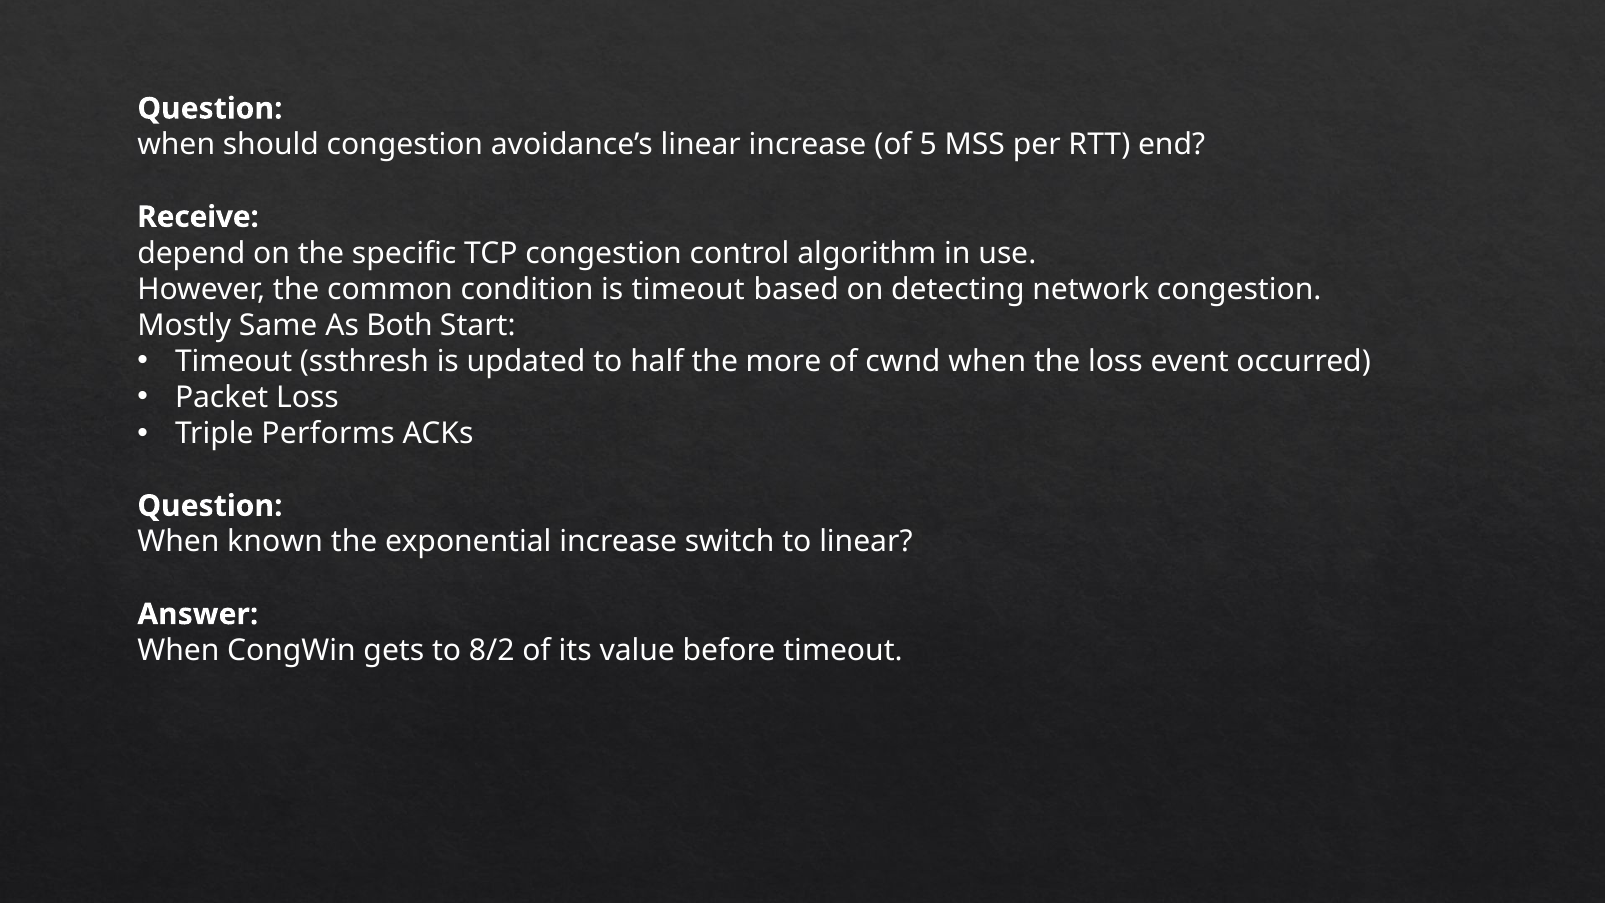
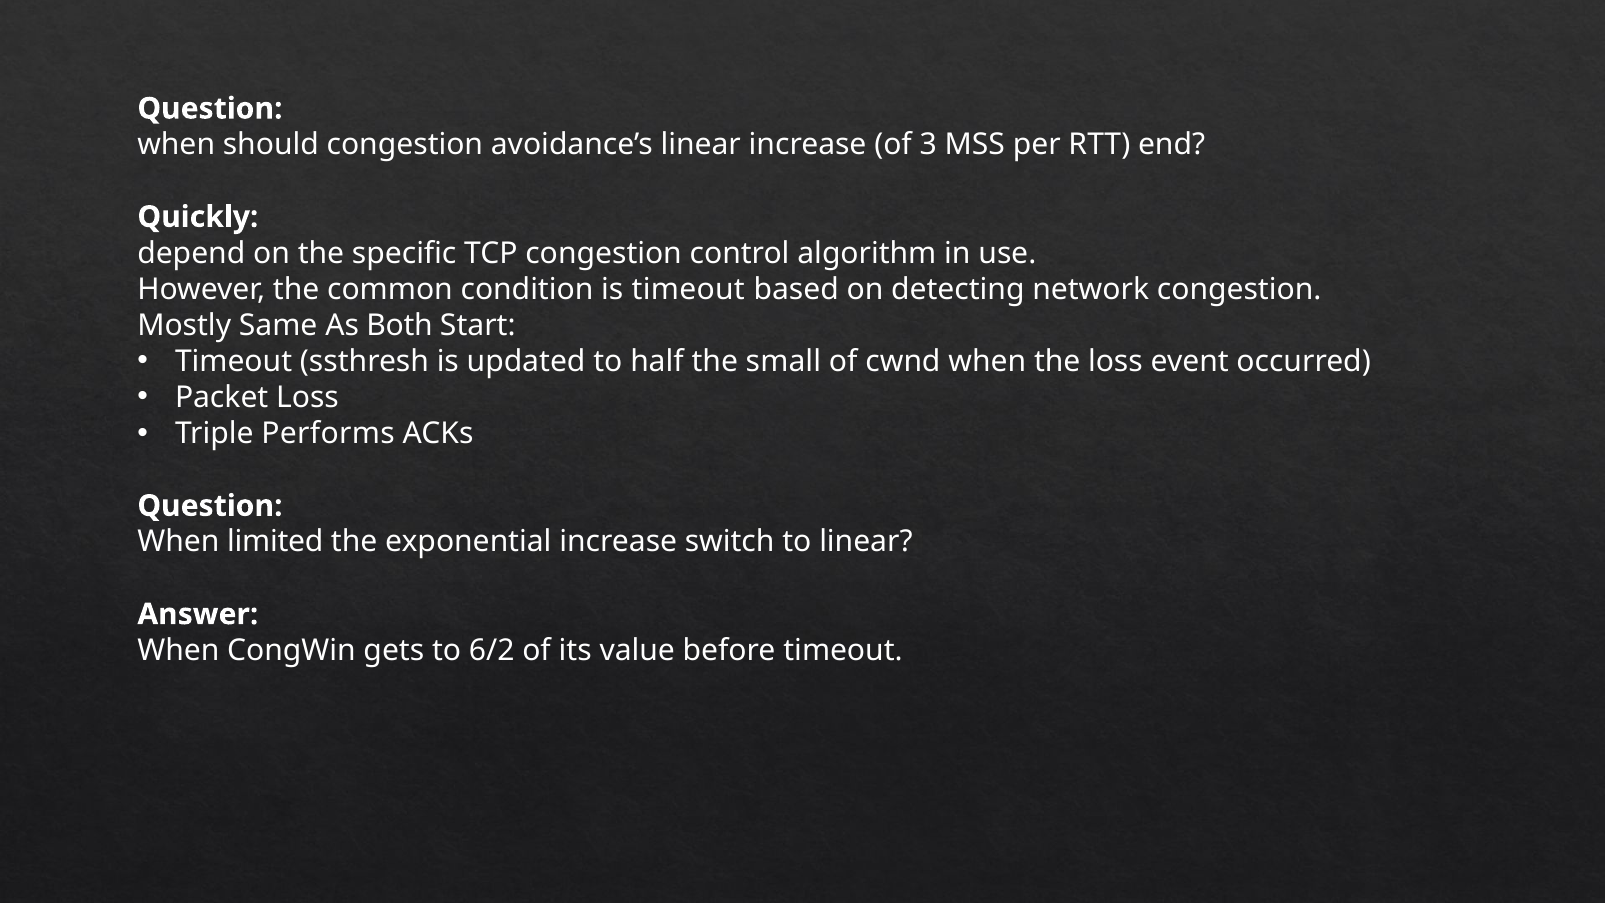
5: 5 -> 3 (928, 145)
Receive: Receive -> Quickly (198, 217)
more: more -> small (783, 361)
known: known -> limited (275, 542)
8/2: 8/2 -> 6/2 (492, 650)
